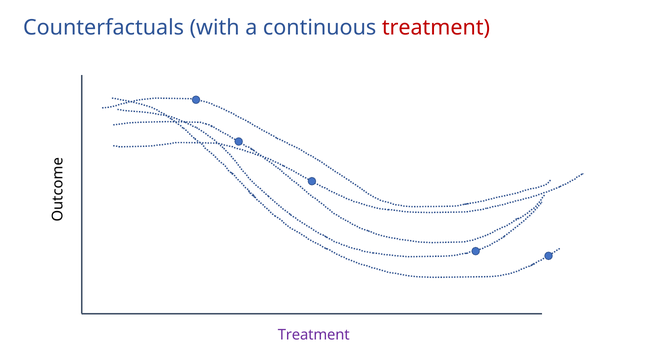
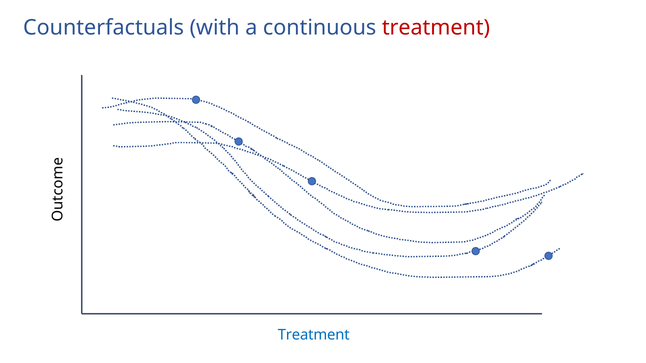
Treatment colour: purple -> blue (314, 335)
